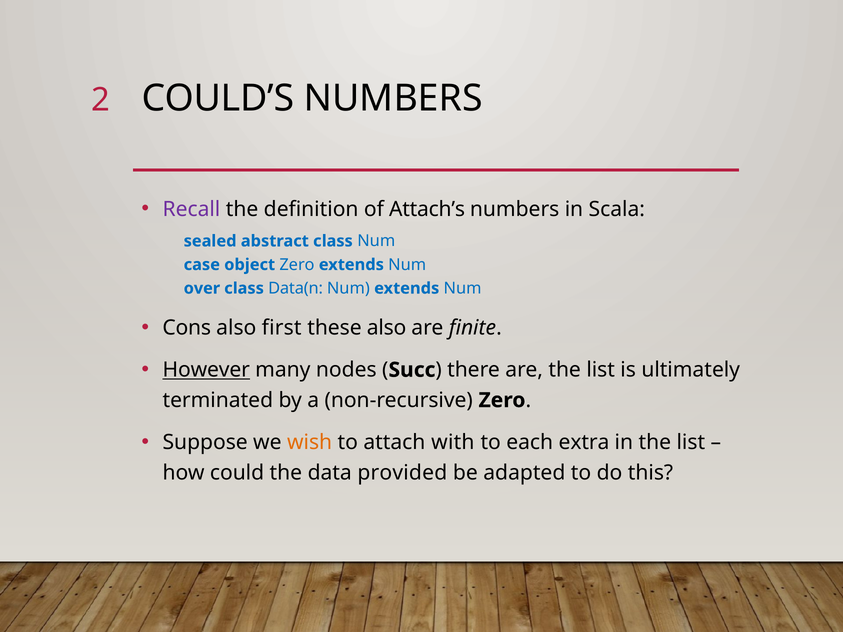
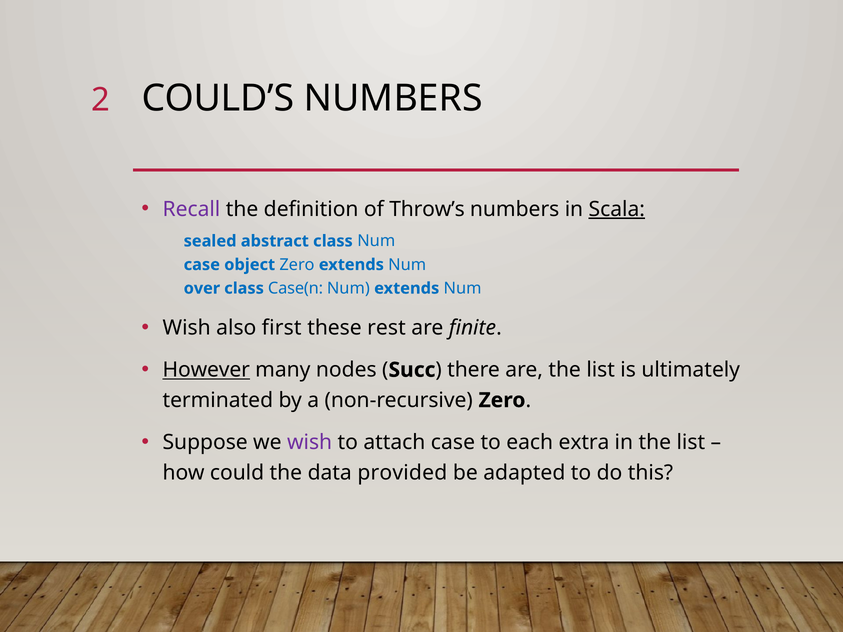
Attach’s: Attach’s -> Throw’s (427, 209)
Scala underline: none -> present (617, 209)
Data(n: Data(n -> Case(n (296, 288)
Cons: Cons -> Wish (187, 328)
these also: also -> rest (386, 328)
wish colour: orange -> purple (310, 442)
attach with: with -> case (453, 442)
